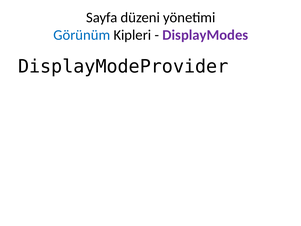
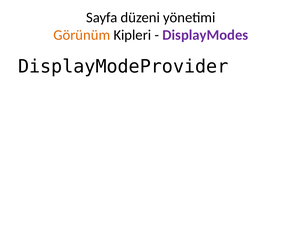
Görünüm colour: blue -> orange (82, 35)
